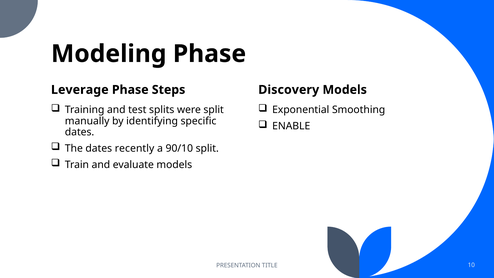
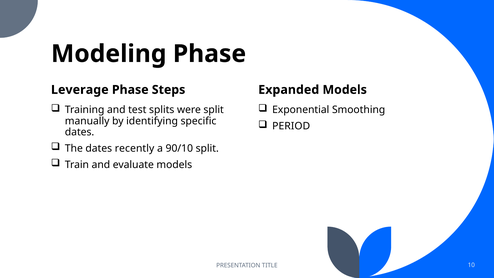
Discovery: Discovery -> Expanded (289, 90)
ENABLE: ENABLE -> PERIOD (291, 126)
